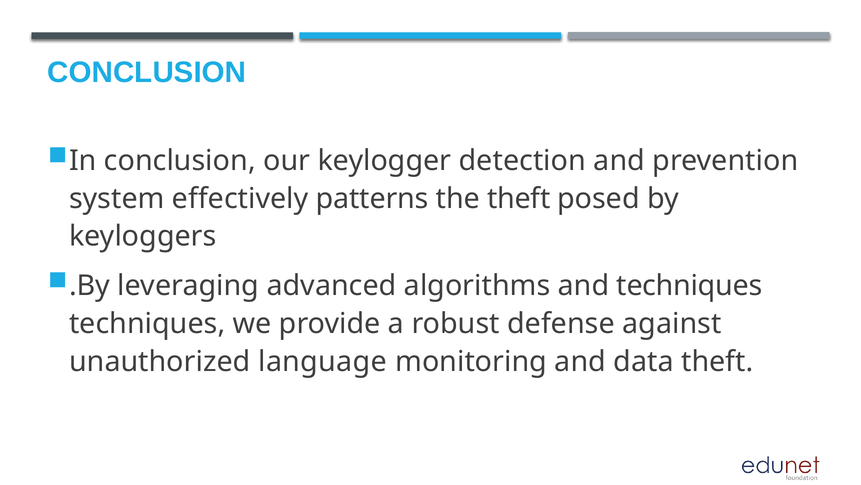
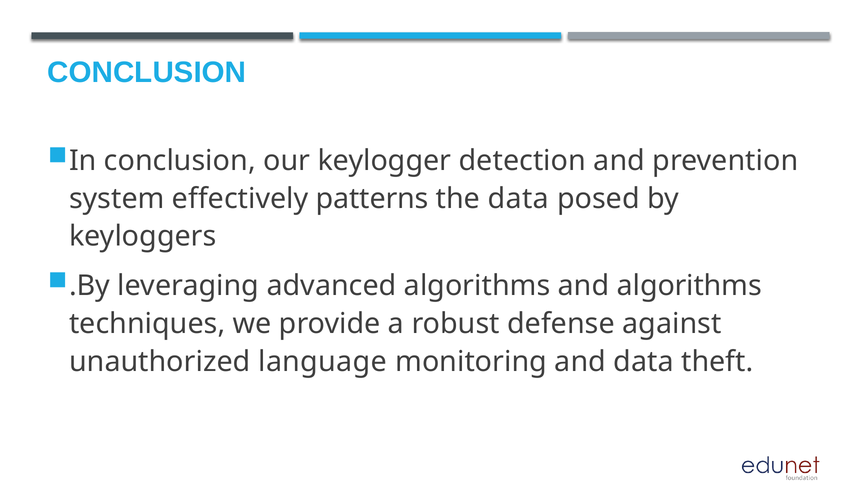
the theft: theft -> data (518, 198)
and techniques: techniques -> algorithms (689, 285)
